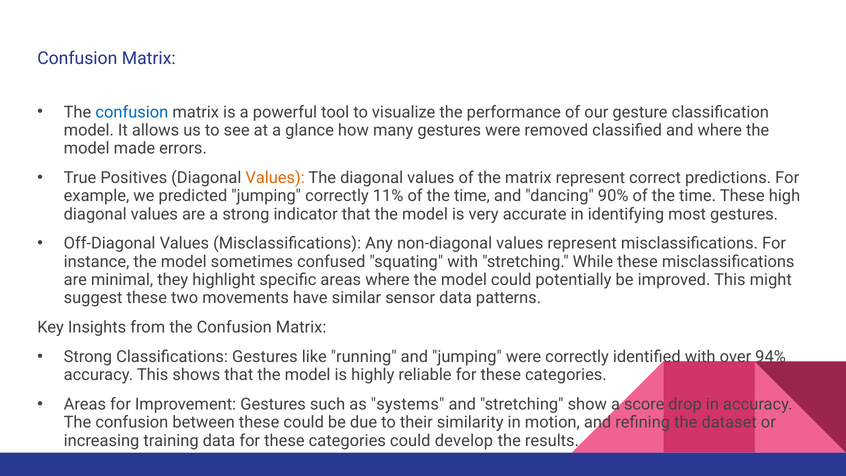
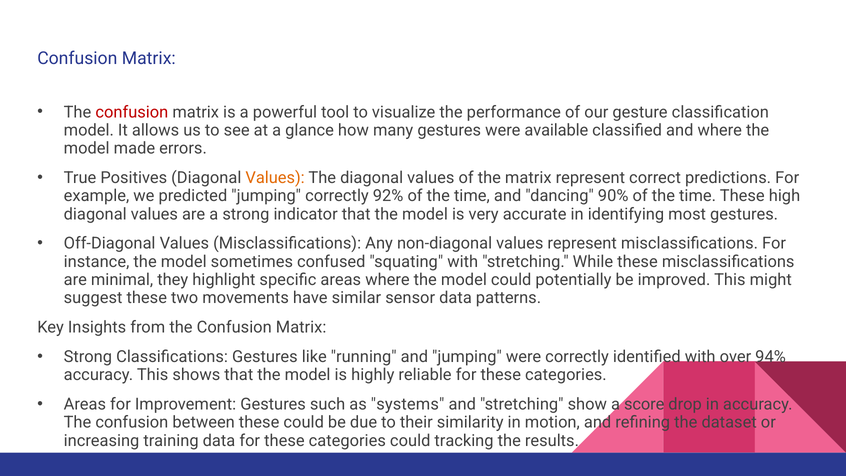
confusion colour: blue -> red (132, 112)
removed: removed -> available (556, 130)
11%: 11% -> 92% (388, 196)
develop: develop -> tracking (464, 441)
